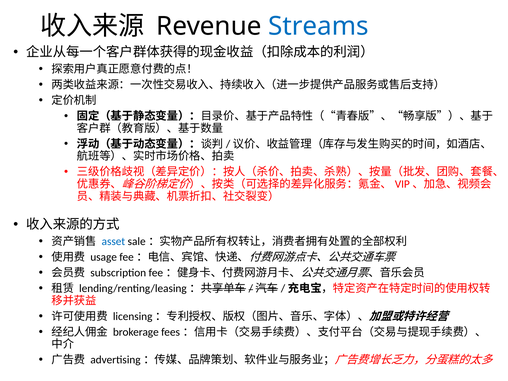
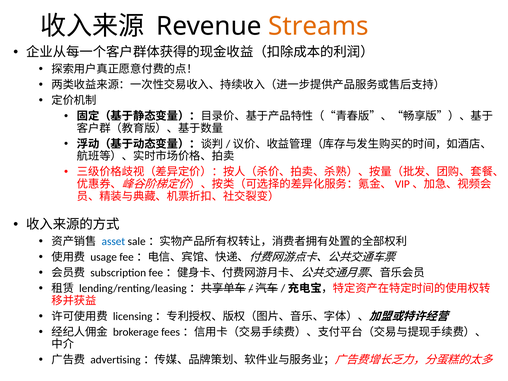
Streams colour: blue -> orange (318, 26)
